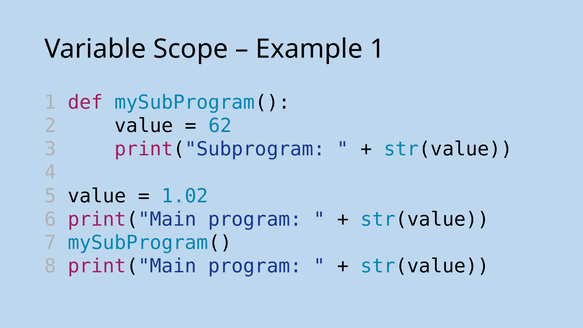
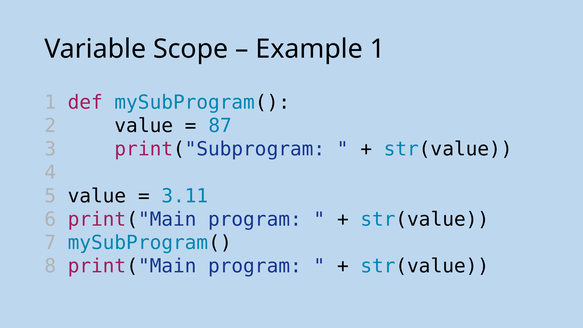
62: 62 -> 87 (220, 126)
1.02: 1.02 -> 3.11 (185, 196)
